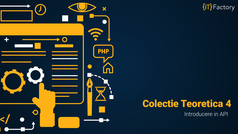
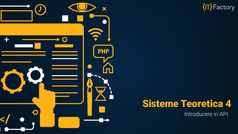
Colectie: Colectie -> Sisteme (161, 104)
